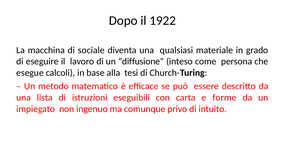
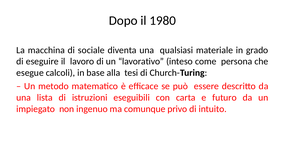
1922: 1922 -> 1980 (163, 21)
diffusione: diffusione -> lavorativo (141, 62)
forme: forme -> futuro (225, 98)
